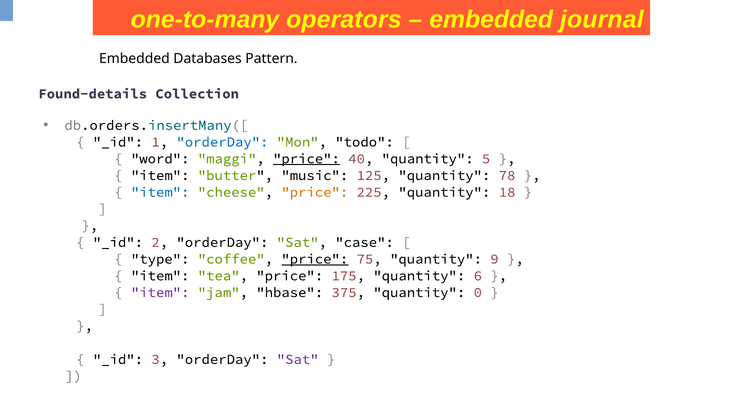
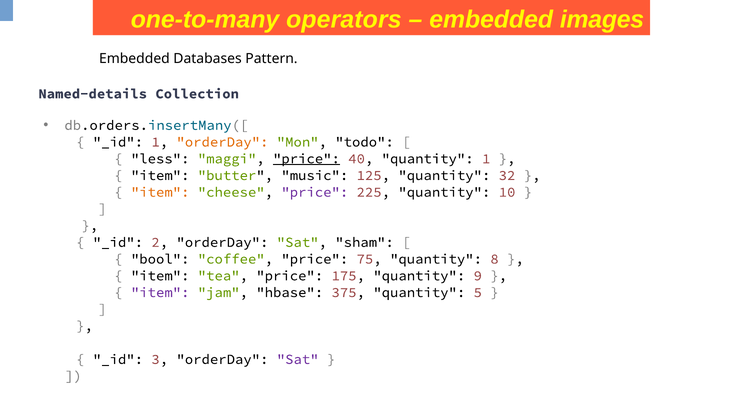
journal: journal -> images (602, 19)
Found-details: Found-details -> Named-details (93, 94)
orderDay colour: blue -> orange (222, 142)
word: word -> less (160, 159)
quantity 5: 5 -> 1 (486, 159)
78: 78 -> 32 (507, 175)
item colour: blue -> orange (160, 192)
price colour: orange -> purple (315, 192)
18: 18 -> 10 (507, 192)
case: case -> sham (365, 242)
type: type -> bool (160, 259)
price underline: present -> none (315, 259)
9: 9 -> 8 (495, 259)
6: 6 -> 9 (478, 276)
0: 0 -> 5 (478, 292)
